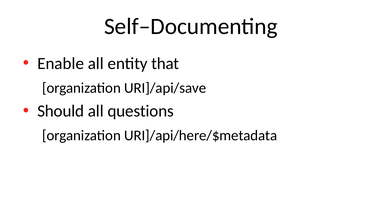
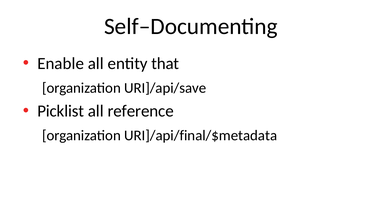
Should: Should -> Picklist (61, 111)
questions: questions -> reference (141, 111)
URI]/api/here/$metadata: URI]/api/here/$metadata -> URI]/api/final/$metadata (201, 135)
